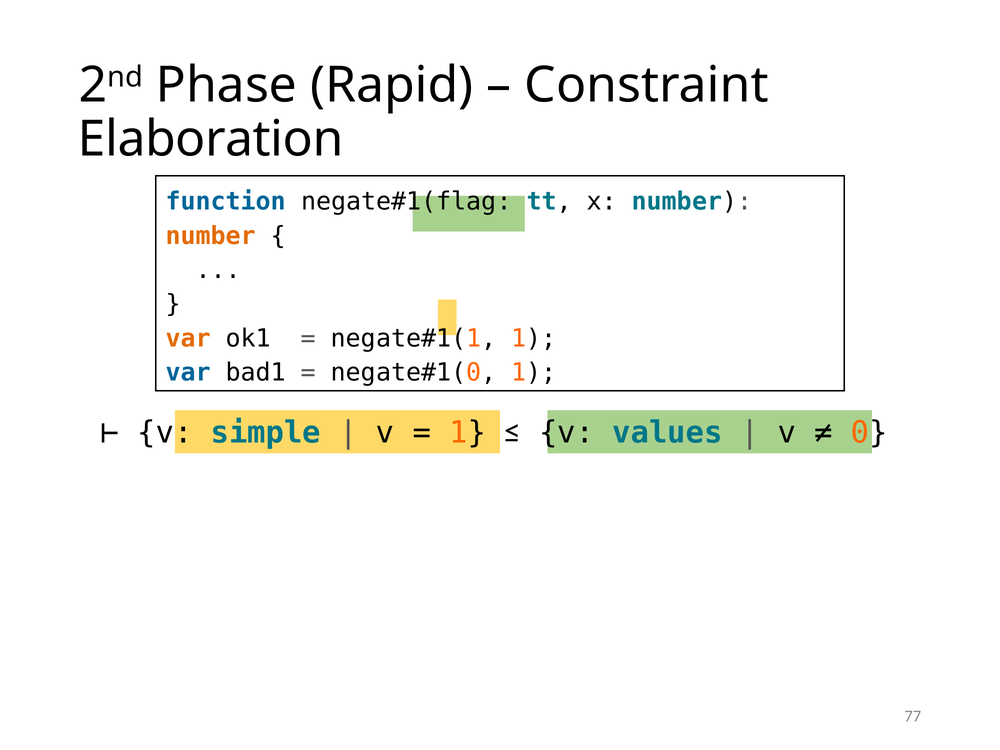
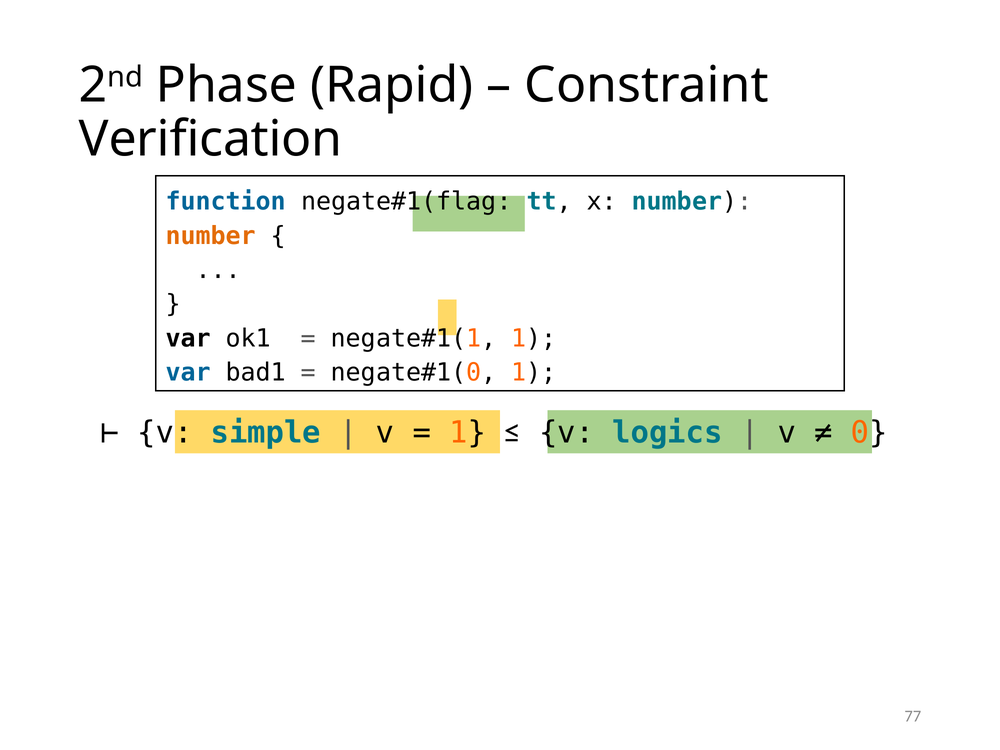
Elaboration: Elaboration -> Verification (211, 139)
var colour: orange -> black (188, 338)
values: values -> logics (667, 433)
